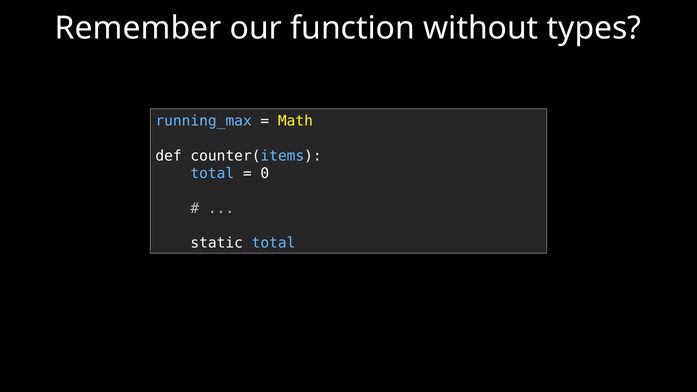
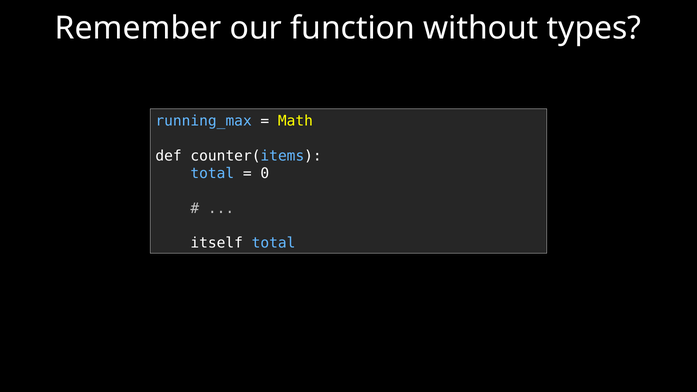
static: static -> itself (217, 243)
